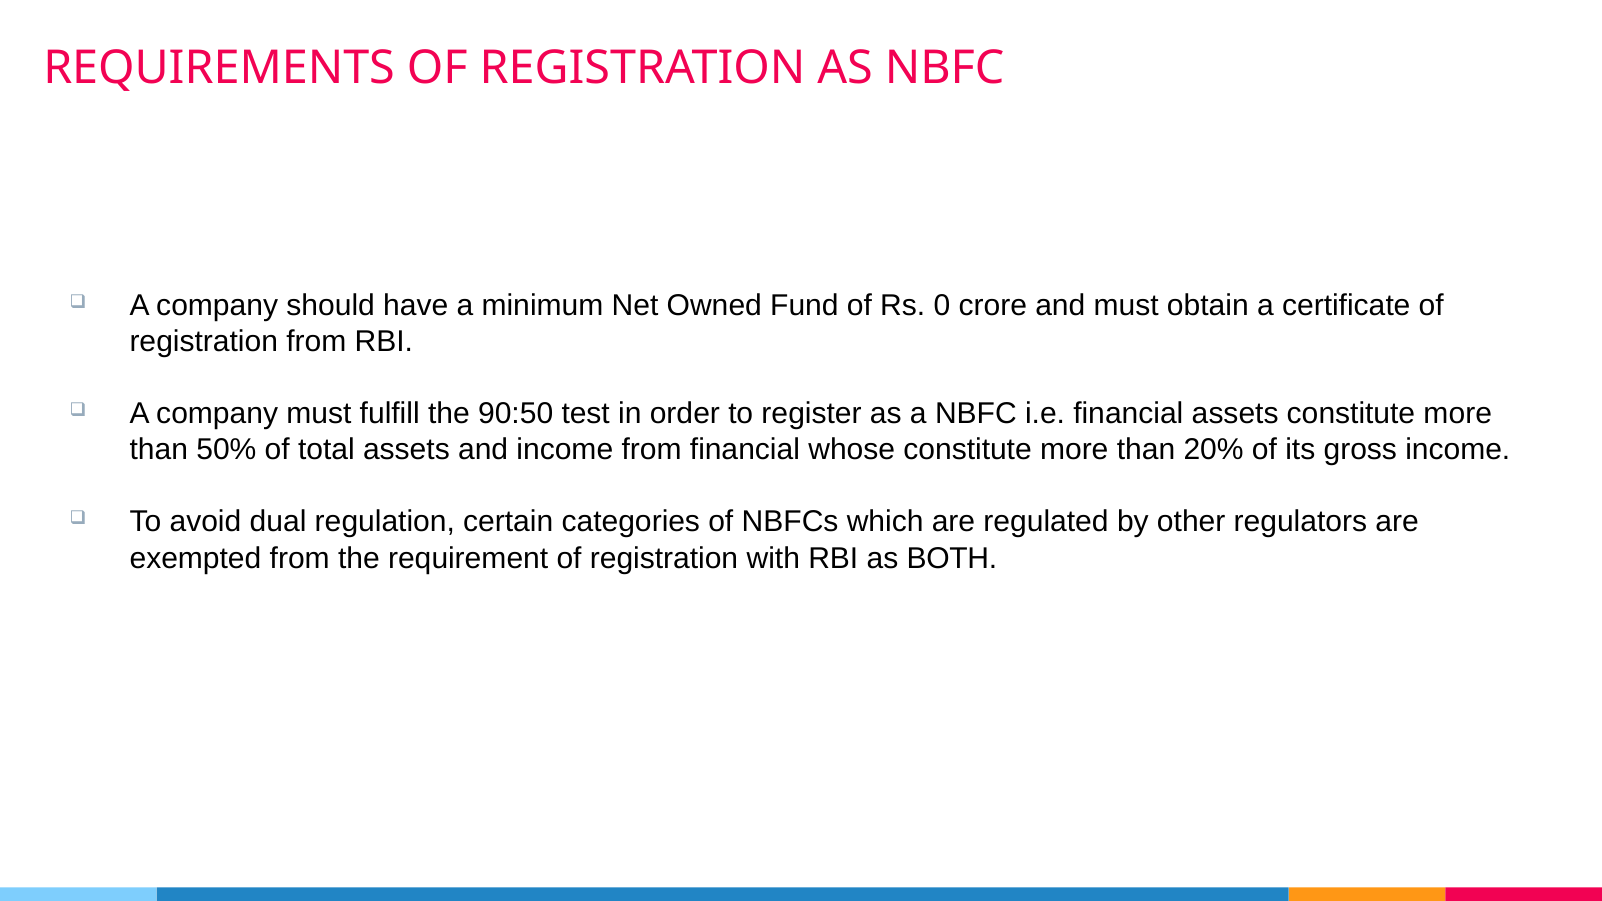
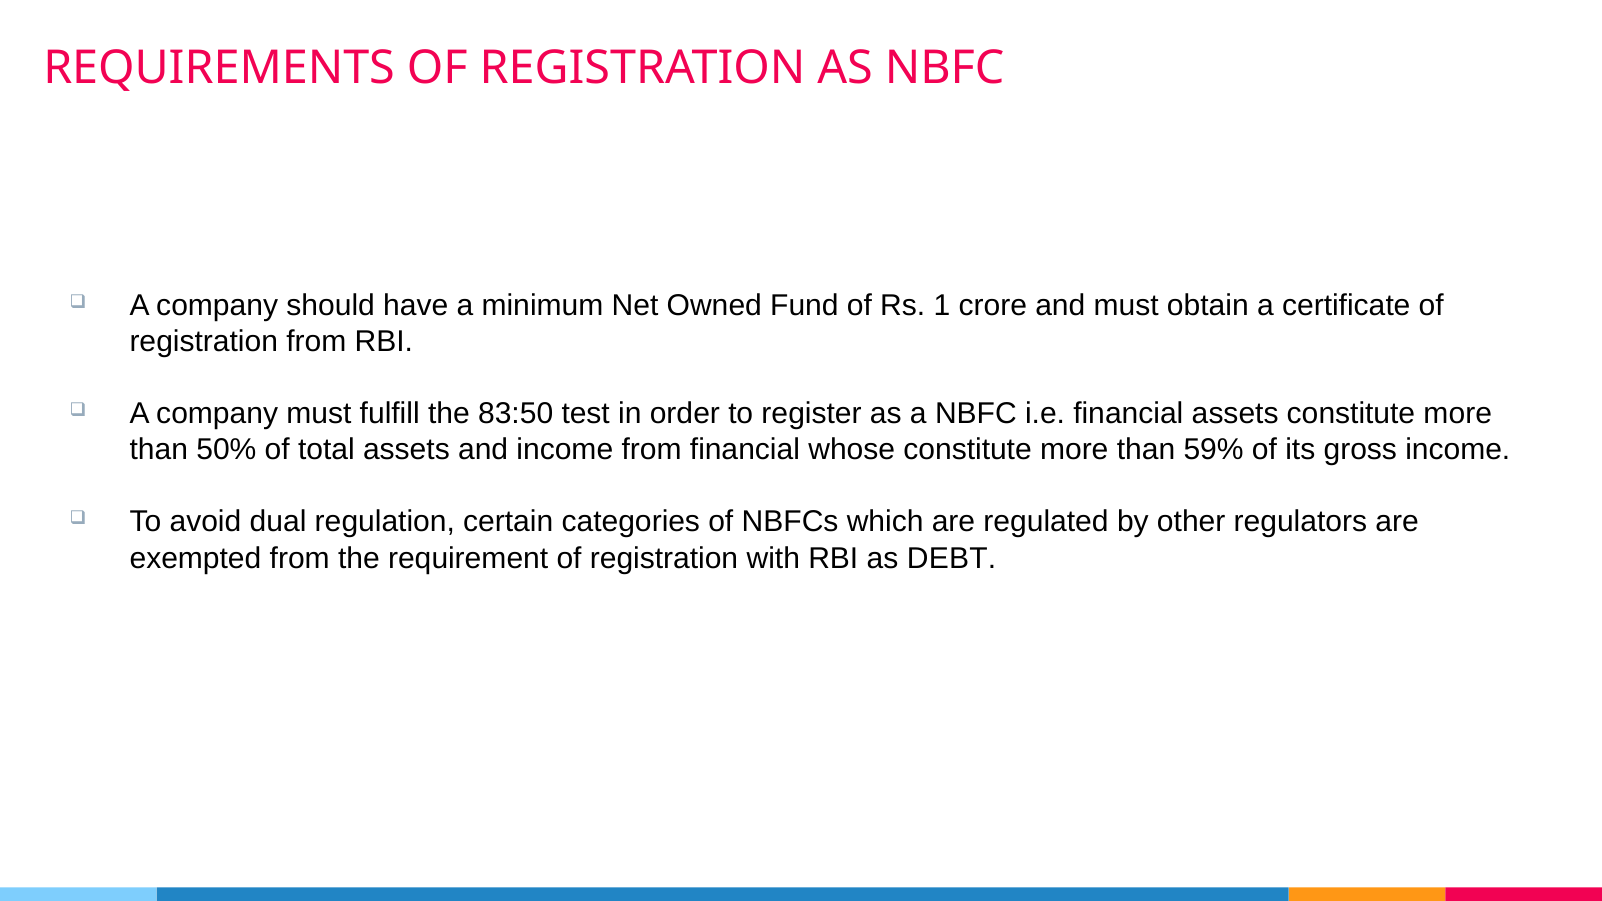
0: 0 -> 1 (942, 306)
90:50: 90:50 -> 83:50 (516, 414)
20%: 20% -> 59% (1214, 450)
BOTH: BOTH -> DEBT (952, 558)
